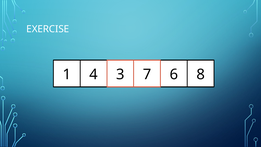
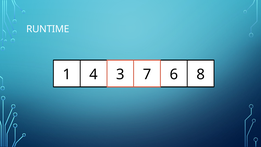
EXERCISE: EXERCISE -> RUNTIME (48, 29)
